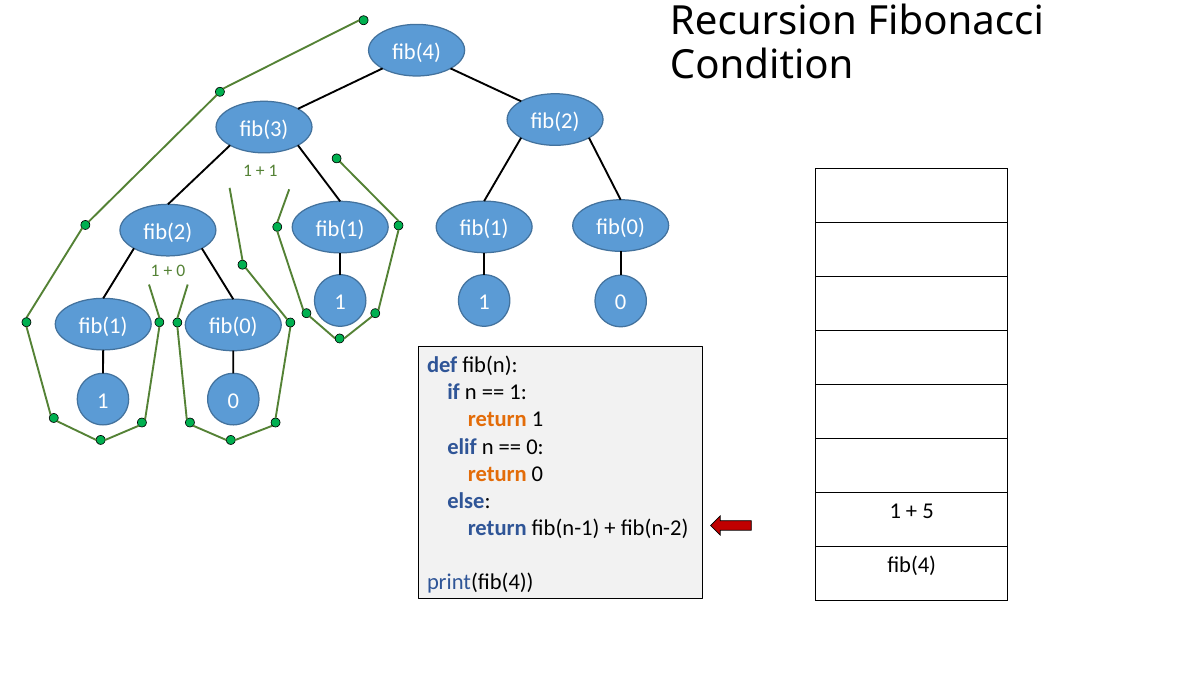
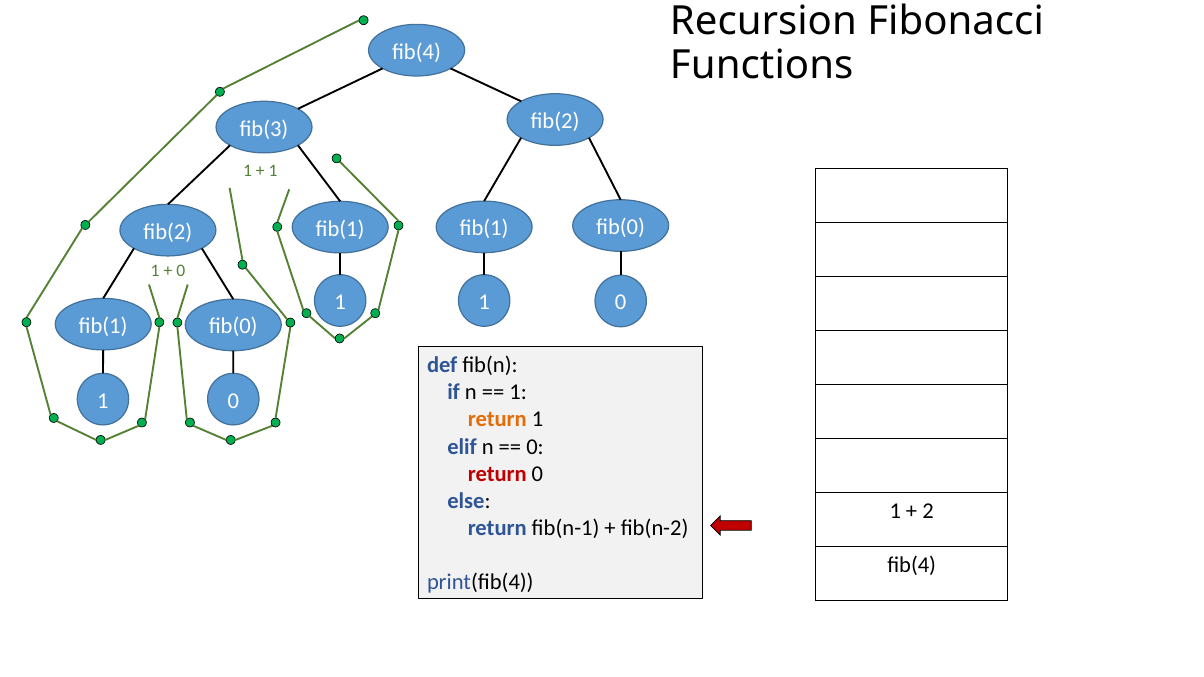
Condition: Condition -> Functions (762, 65)
return colour: orange -> red (497, 474)
5: 5 -> 2 (928, 511)
